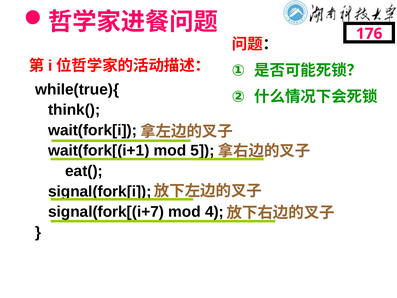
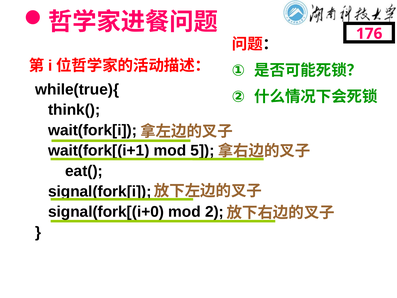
signal(fork[(i+7: signal(fork[(i+7 -> signal(fork[(i+0 (106, 212)
4: 4 -> 2 (214, 212)
